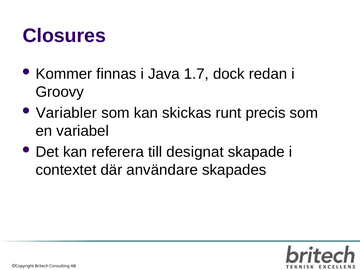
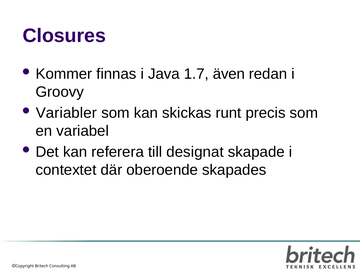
dock: dock -> även (229, 74)
användare: användare -> oberoende (162, 170)
